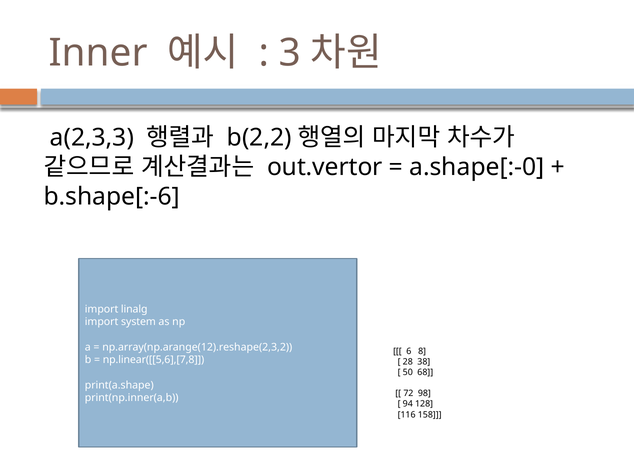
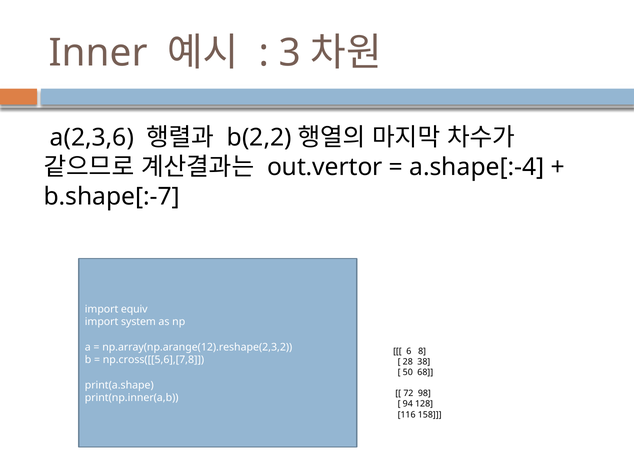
a(2,3,3: a(2,3,3 -> a(2,3,6 (92, 138)
a.shape[:-0: a.shape[:-0 -> a.shape[:-4 (477, 167)
b.shape[:-6: b.shape[:-6 -> b.shape[:-7 (112, 197)
linalg: linalg -> equiv (134, 309)
np.linear([[5,6],[7,8: np.linear([[5,6],[7,8 -> np.cross([[5,6],[7,8 (153, 360)
